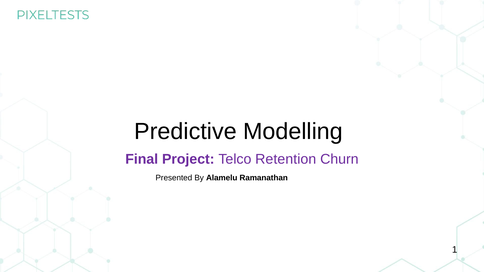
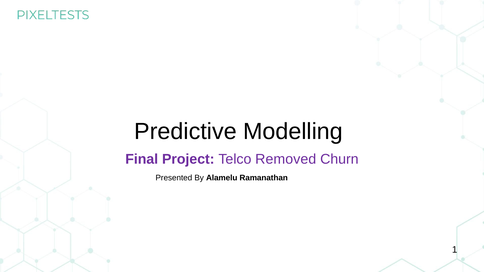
Retention: Retention -> Removed (286, 159)
